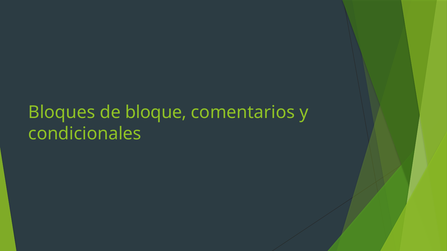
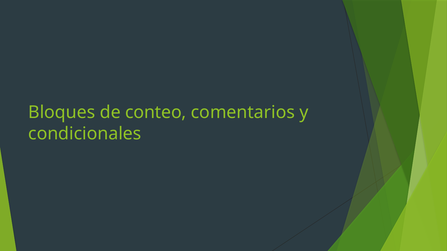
bloque: bloque -> conteo (156, 113)
